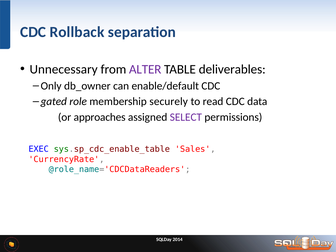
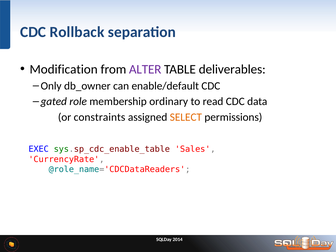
Unnecessary: Unnecessary -> Modification (64, 69)
securely: securely -> ordinary (169, 102)
approaches: approaches -> constraints (100, 117)
SELECT colour: purple -> orange (186, 117)
